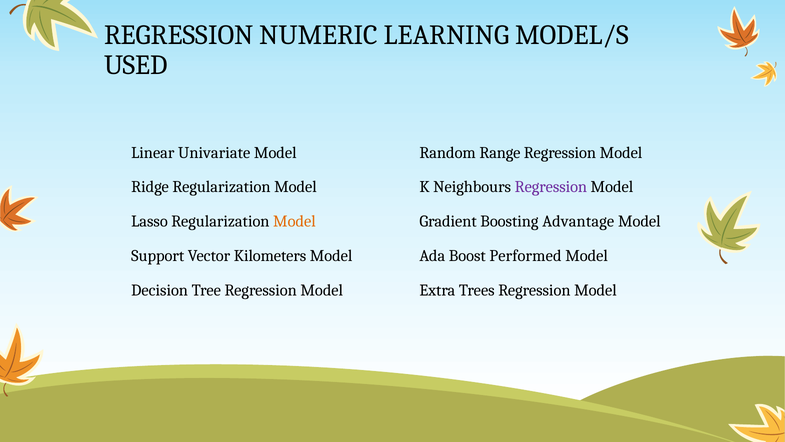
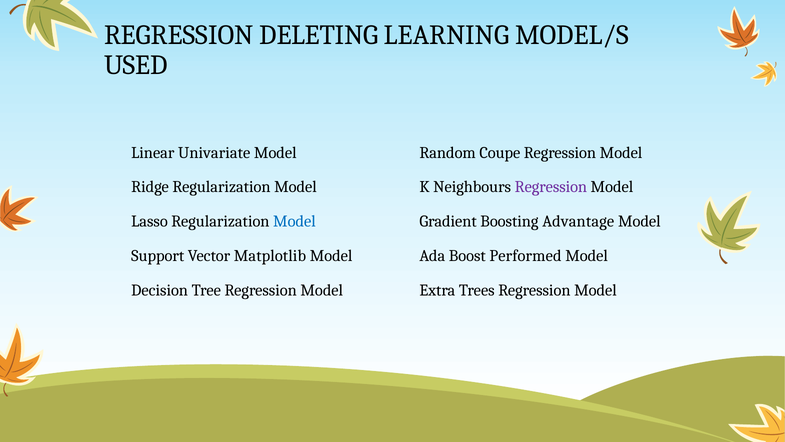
NUMERIC: NUMERIC -> DELETING (319, 35)
Range: Range -> Coupe (500, 152)
Model colour: orange -> blue (294, 221)
Kilometers: Kilometers -> Matplotlib (270, 256)
